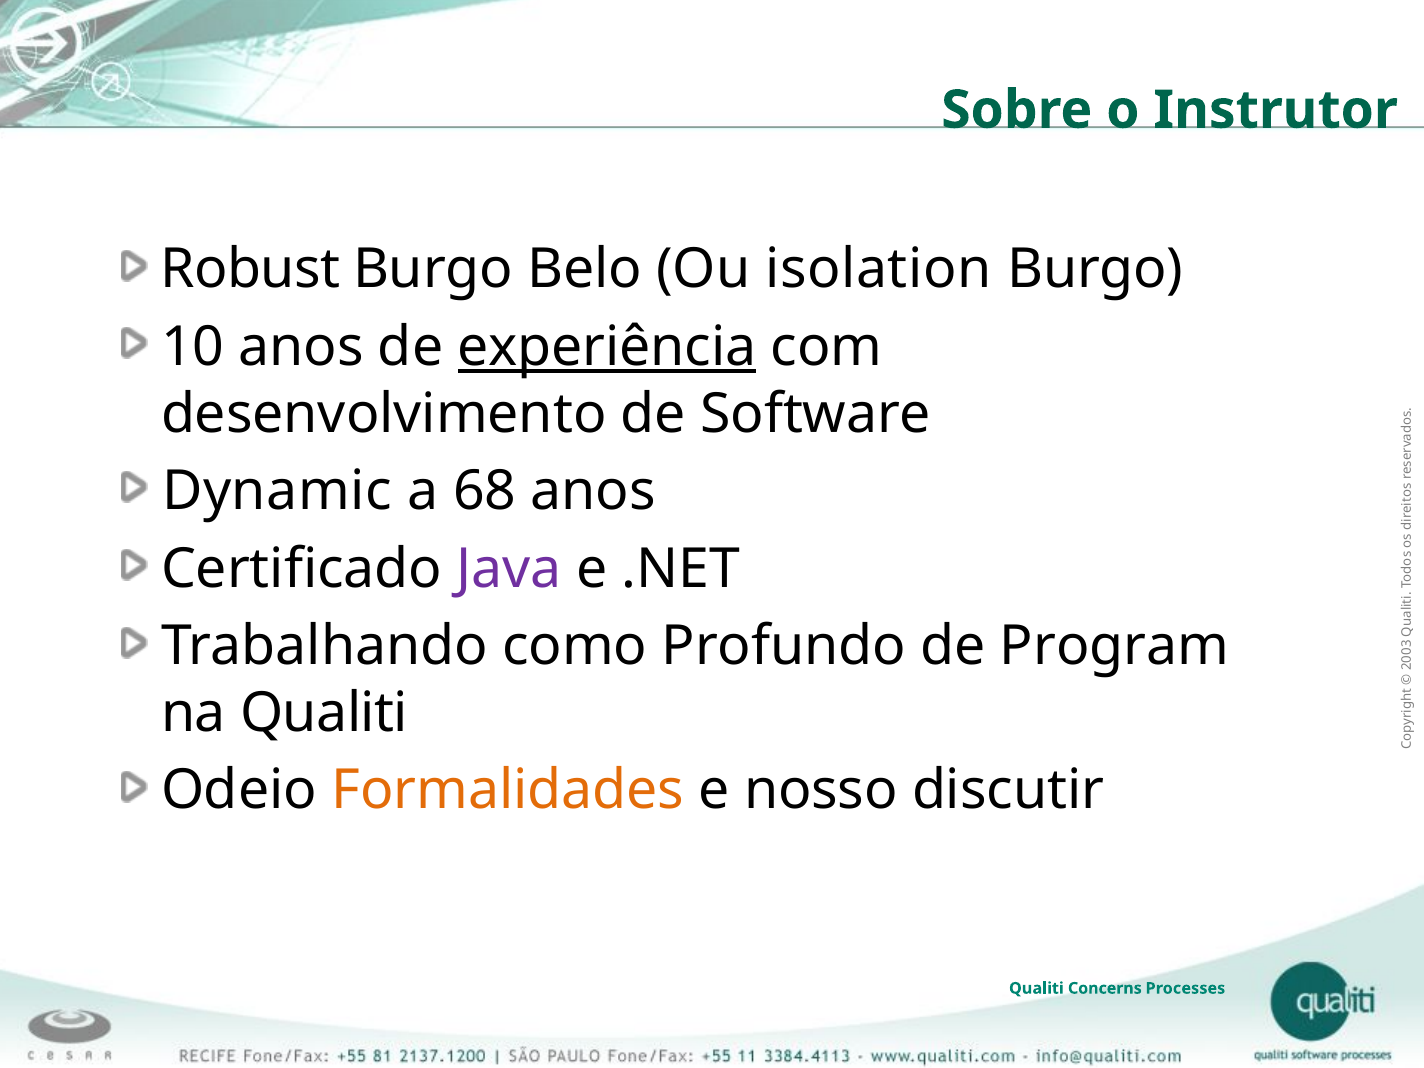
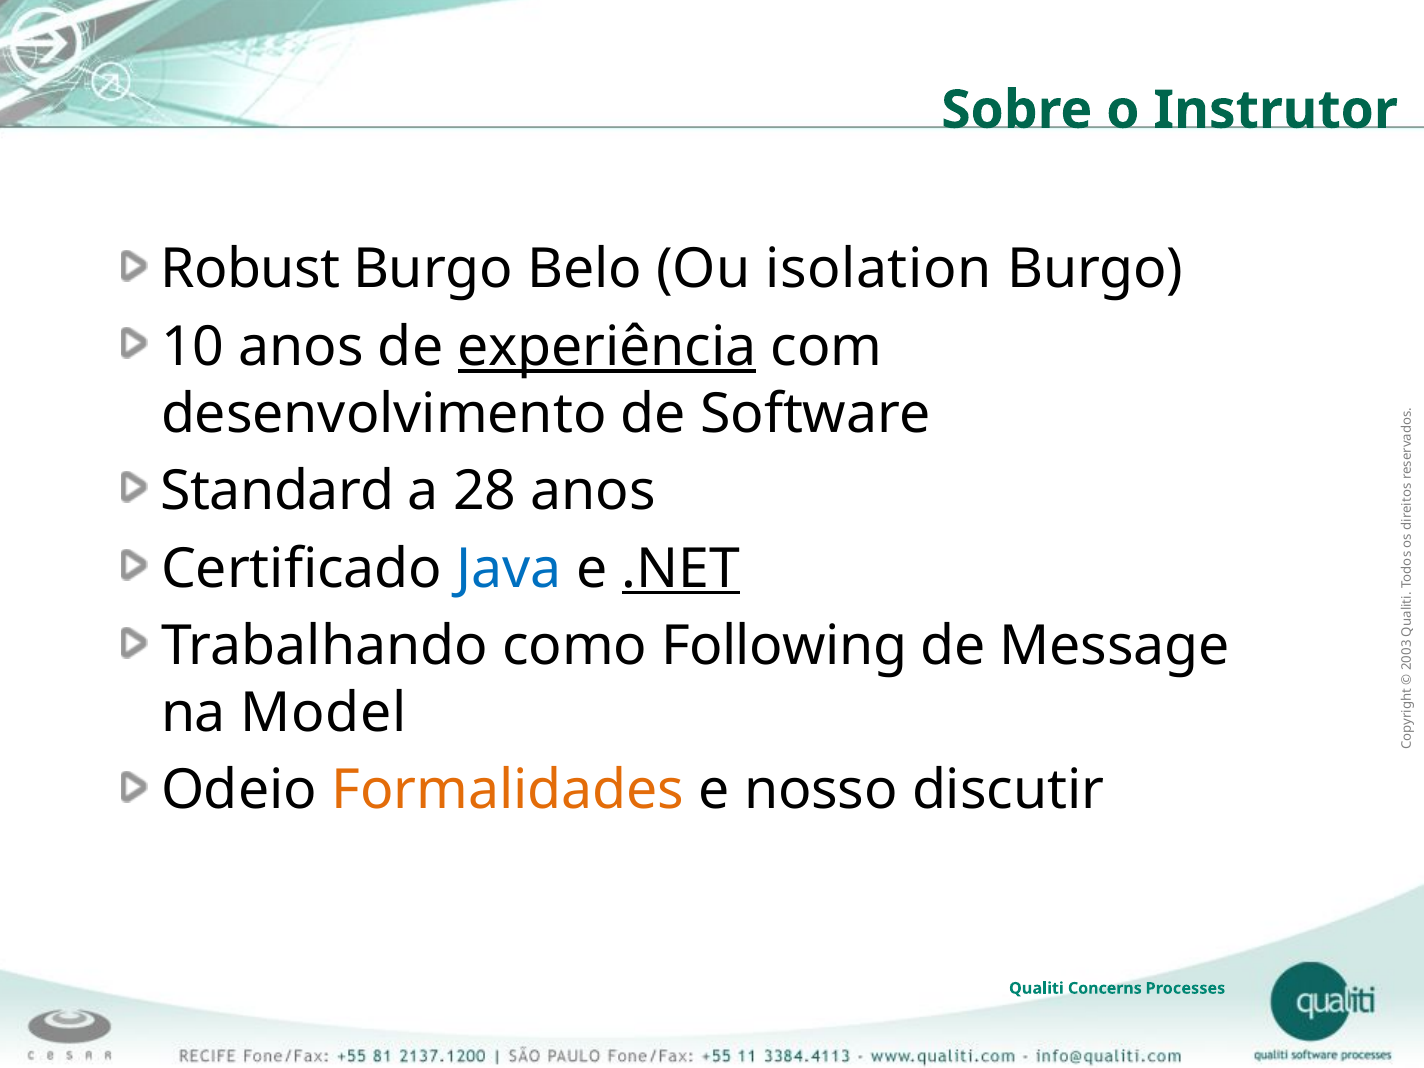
Dynamic: Dynamic -> Standard (278, 491)
68: 68 -> 28 (485, 491)
Java colour: purple -> blue (509, 569)
.NET underline: none -> present (681, 569)
Profundo: Profundo -> Following (784, 647)
Program: Program -> Message (1115, 647)
na Qualiti: Qualiti -> Model (324, 713)
